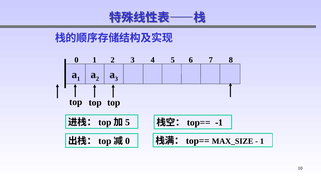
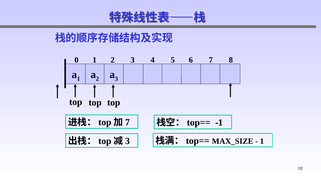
5: 5 -> 7 (127, 123)
0: 0 -> 3 (127, 142)
